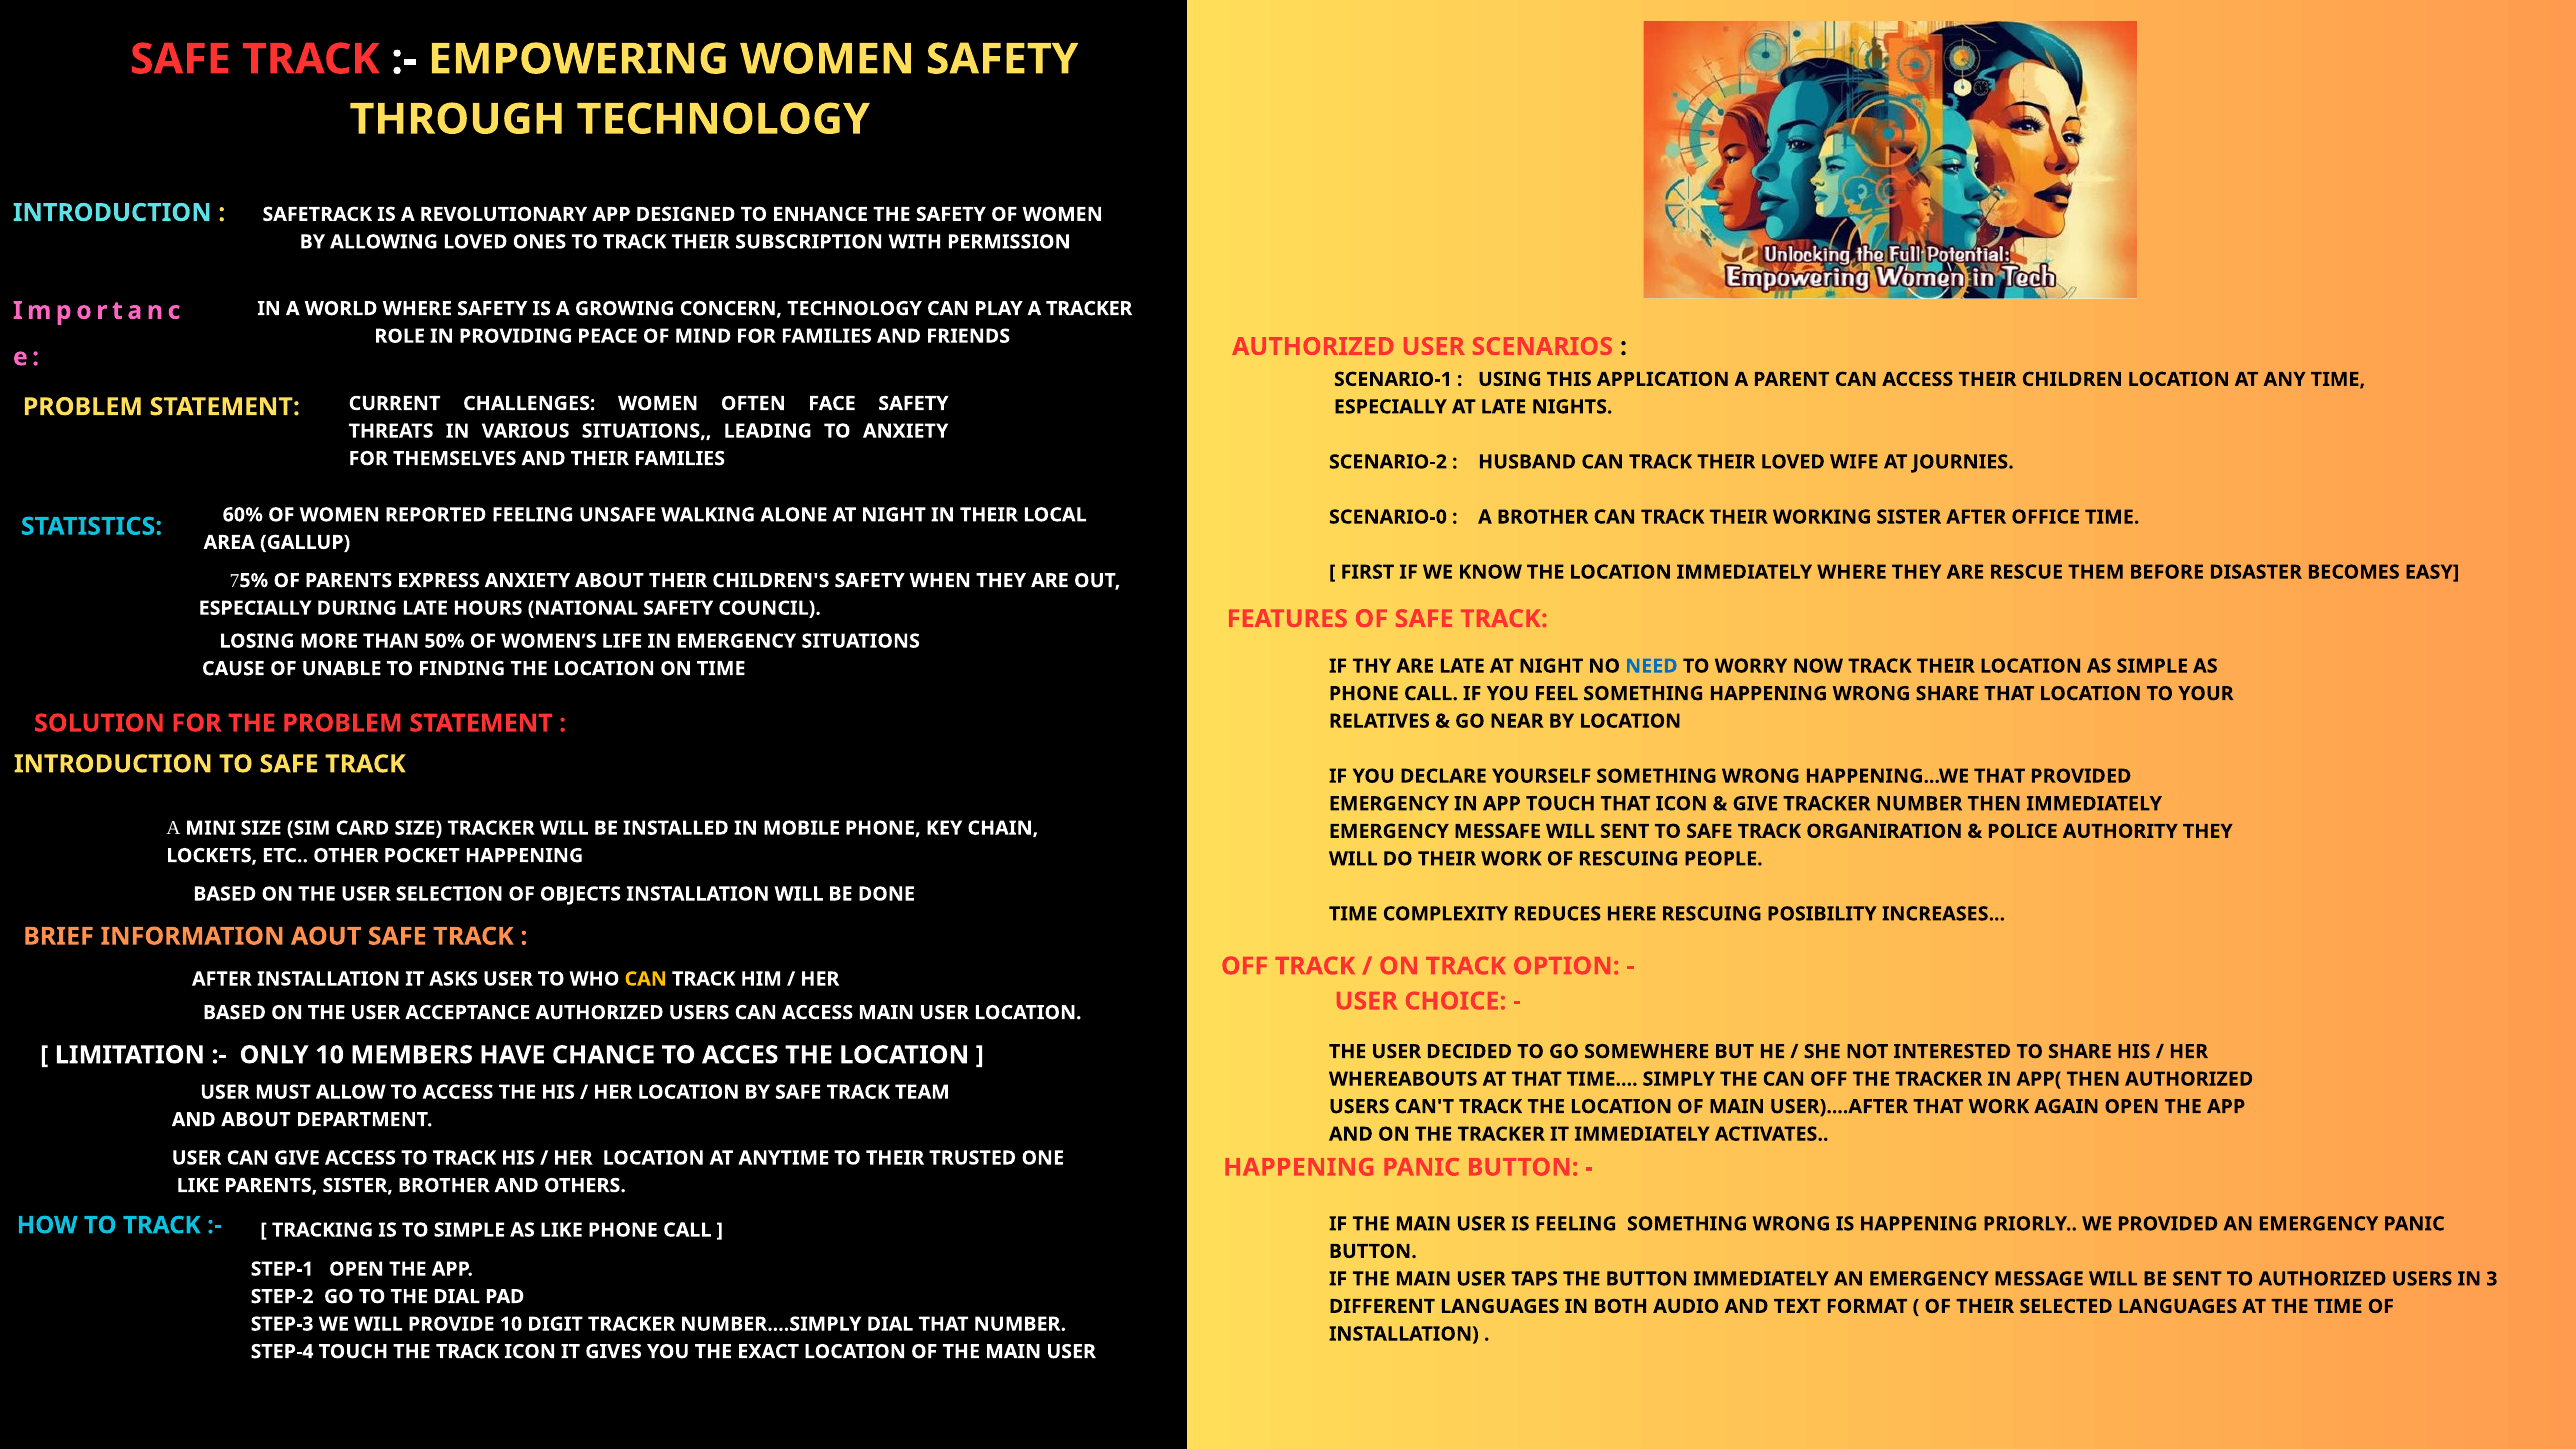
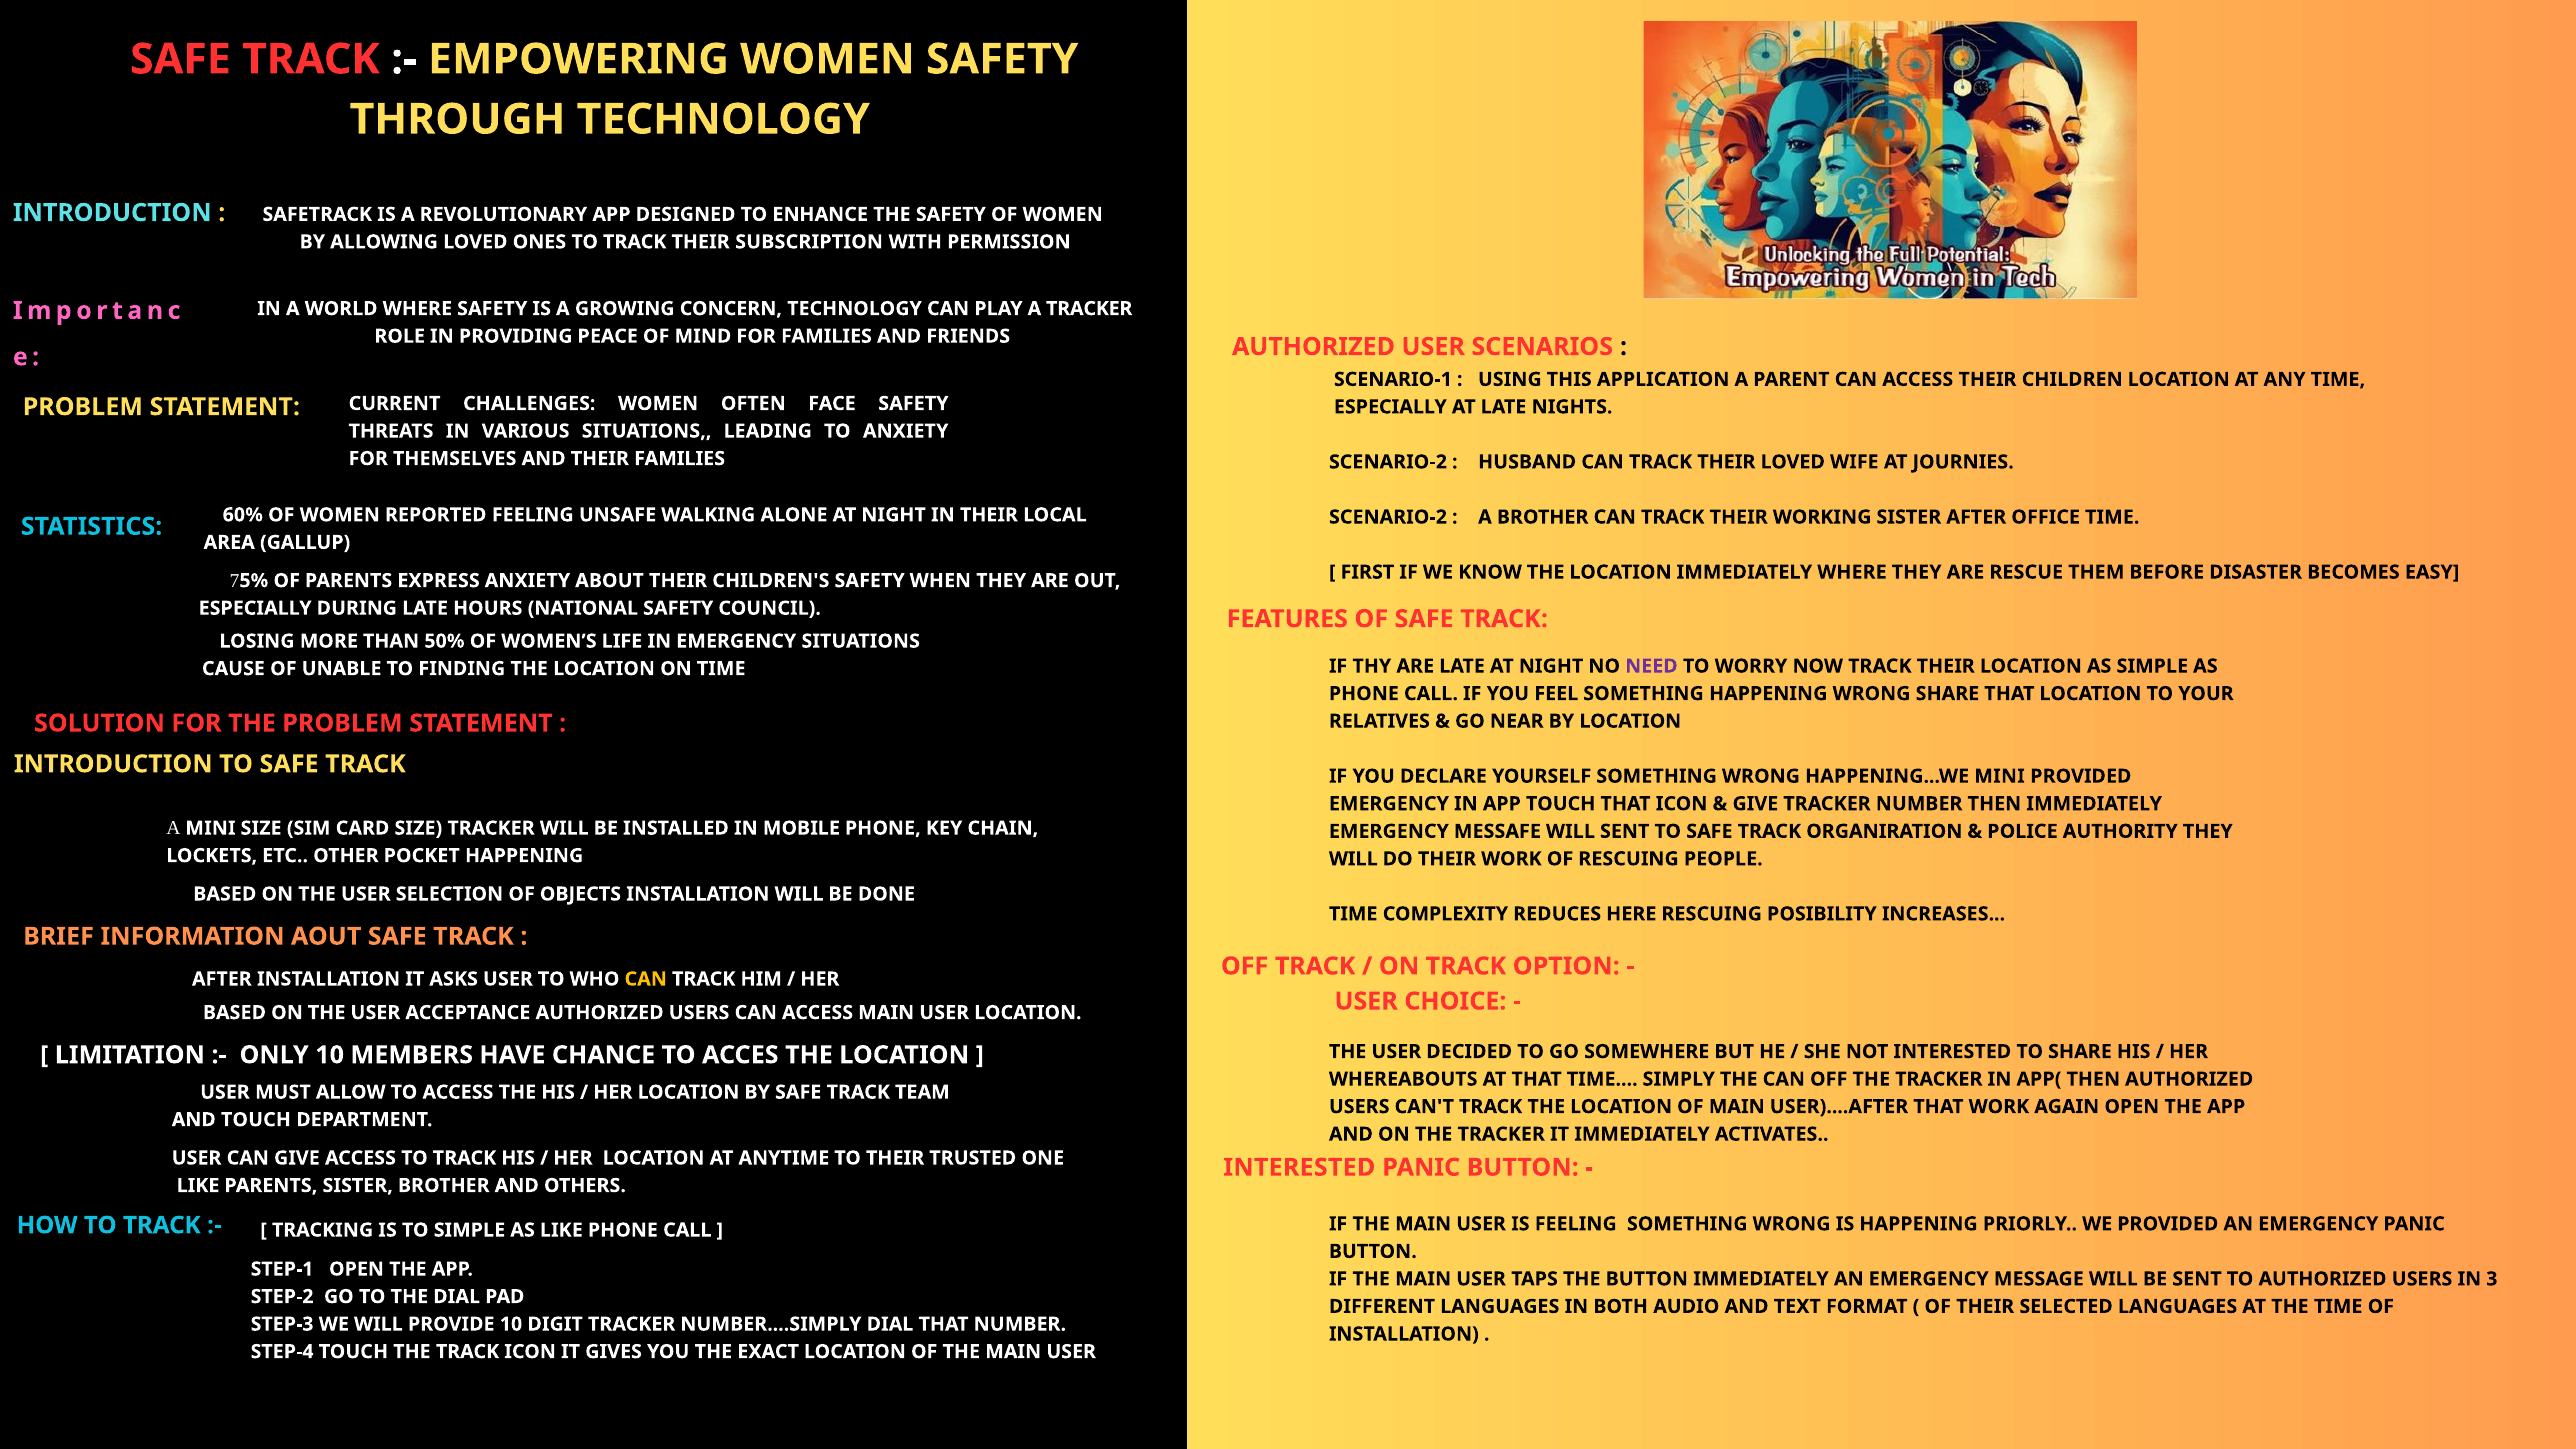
SCENARIO-0: SCENARIO-0 -> SCENARIO-2 (1388, 517)
NEED colour: blue -> purple (1651, 666)
HAPPENING...WE THAT: THAT -> MINI (2000, 776)
AND ABOUT: ABOUT -> TOUCH (256, 1120)
HAPPENING: HAPPENING -> INTERESTED (1299, 1167)
